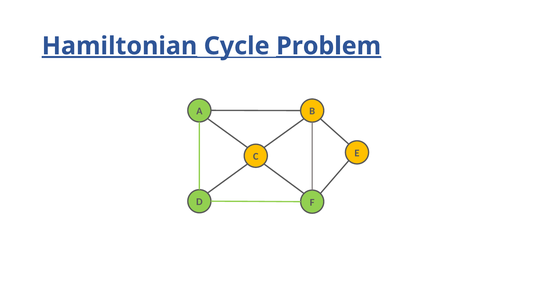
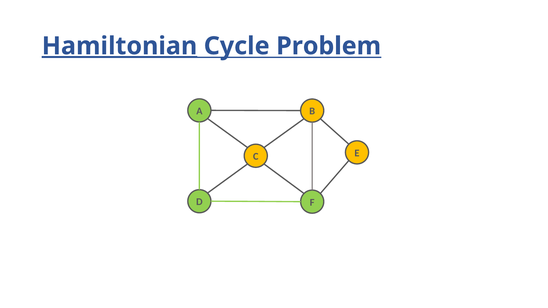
Problem underline: present -> none (329, 46)
